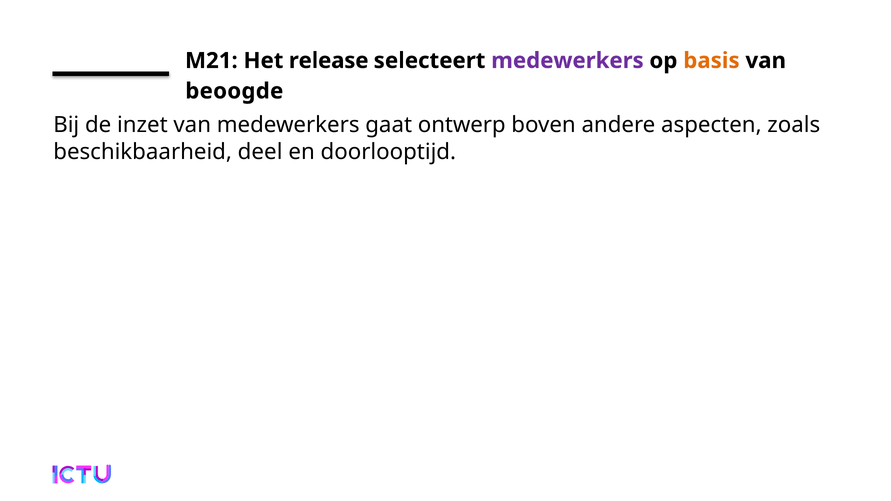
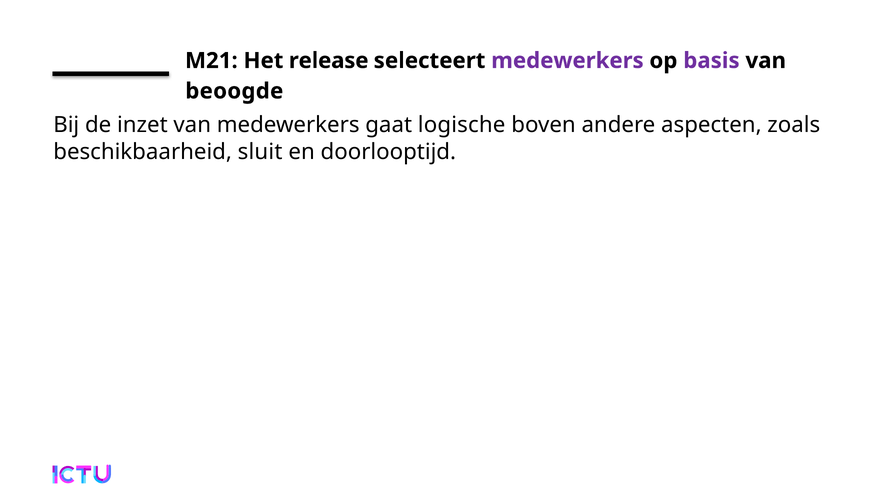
basis colour: orange -> purple (711, 61)
ontwerp: ontwerp -> logische (462, 125)
deel: deel -> sluit (260, 152)
